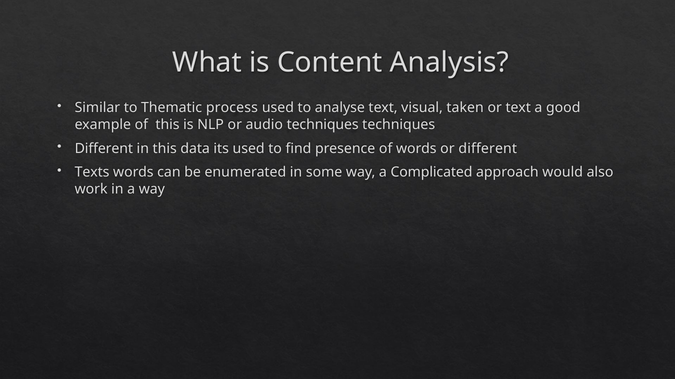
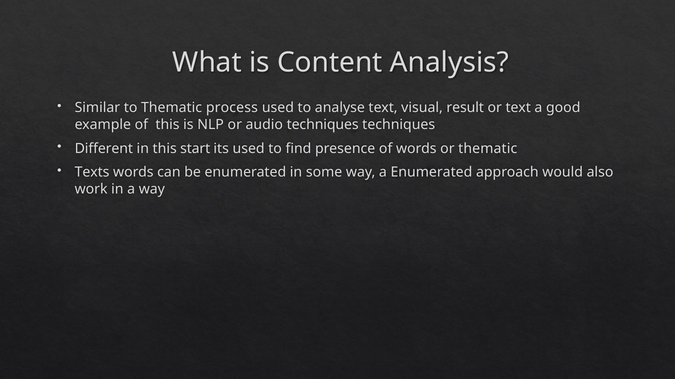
taken: taken -> result (465, 108)
data: data -> start (195, 149)
or different: different -> thematic (488, 149)
a Complicated: Complicated -> Enumerated (431, 173)
